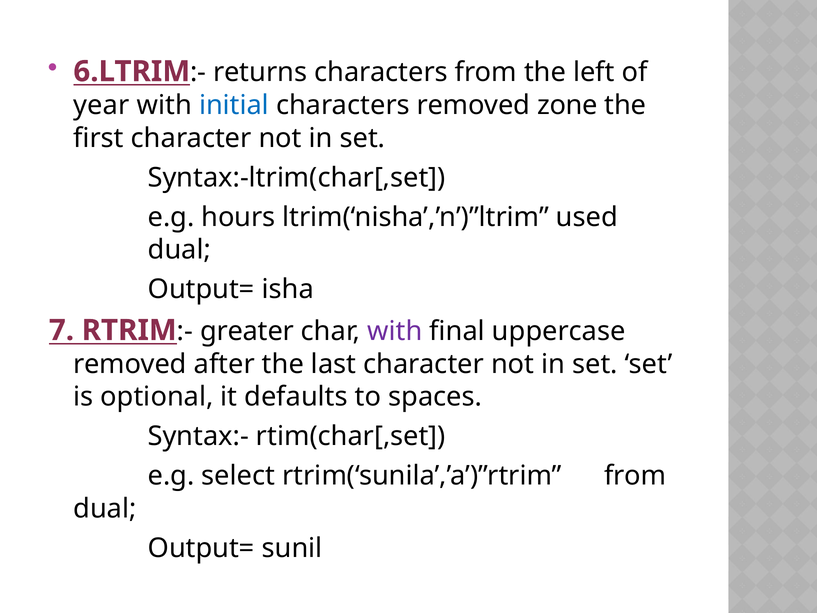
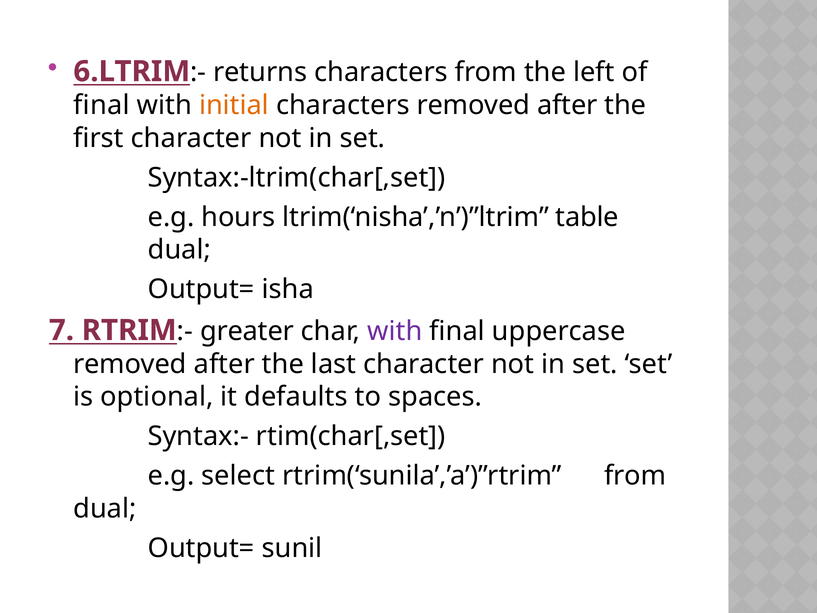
year: year -> final (101, 105)
initial colour: blue -> orange (234, 105)
characters removed zone: zone -> after (567, 105)
used: used -> table (587, 217)
